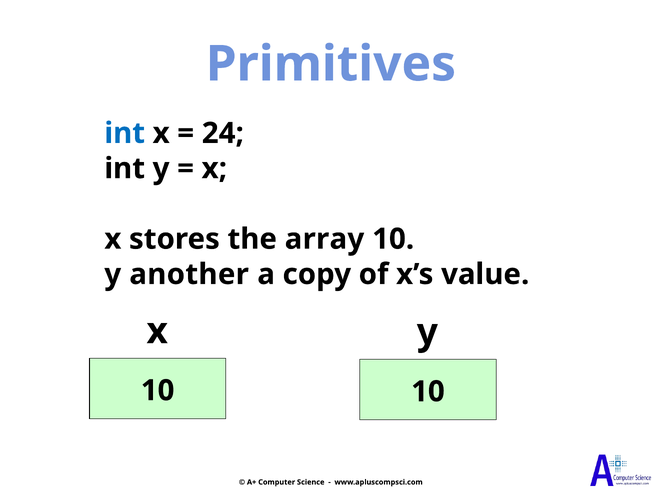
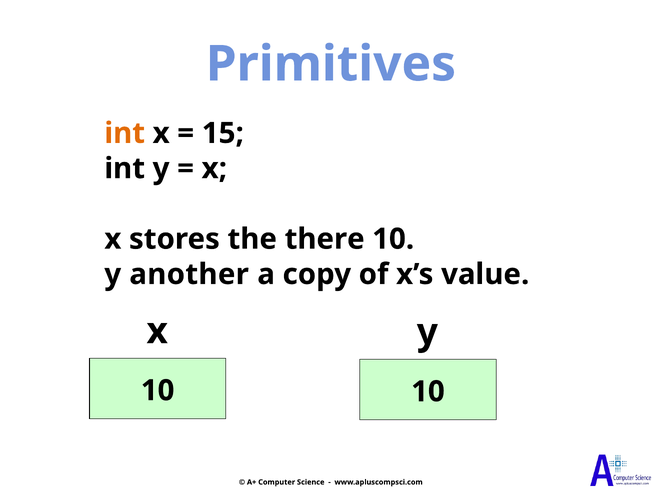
int colour: blue -> orange (125, 133)
24: 24 -> 15 (223, 133)
array: array -> there (325, 239)
